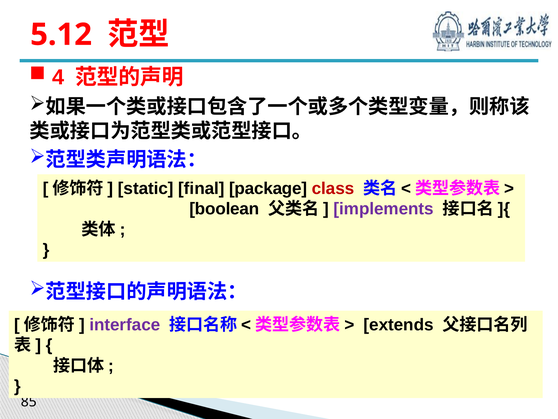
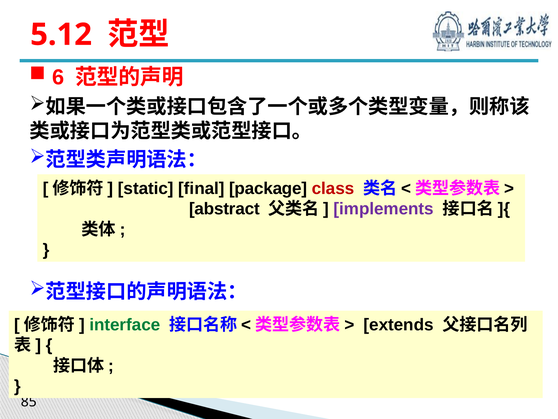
4: 4 -> 6 (58, 77)
boolean: boolean -> abstract (224, 209)
interface colour: purple -> green (125, 324)
